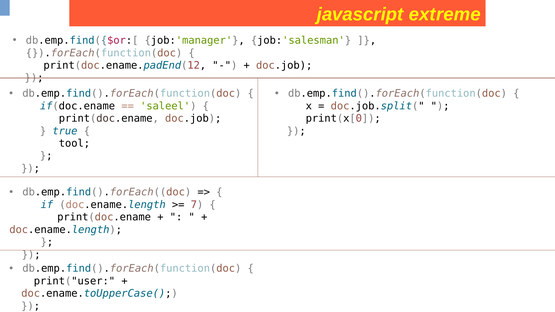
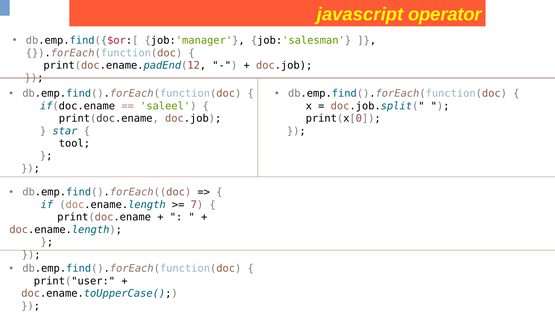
extreme: extreme -> operator (445, 14)
true: true -> star (65, 131)
